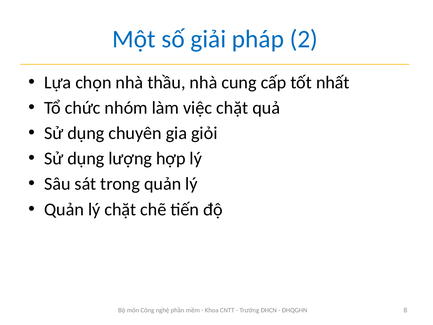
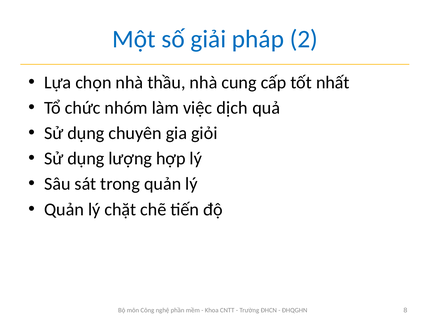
việc chặt: chặt -> dịch (232, 108)
